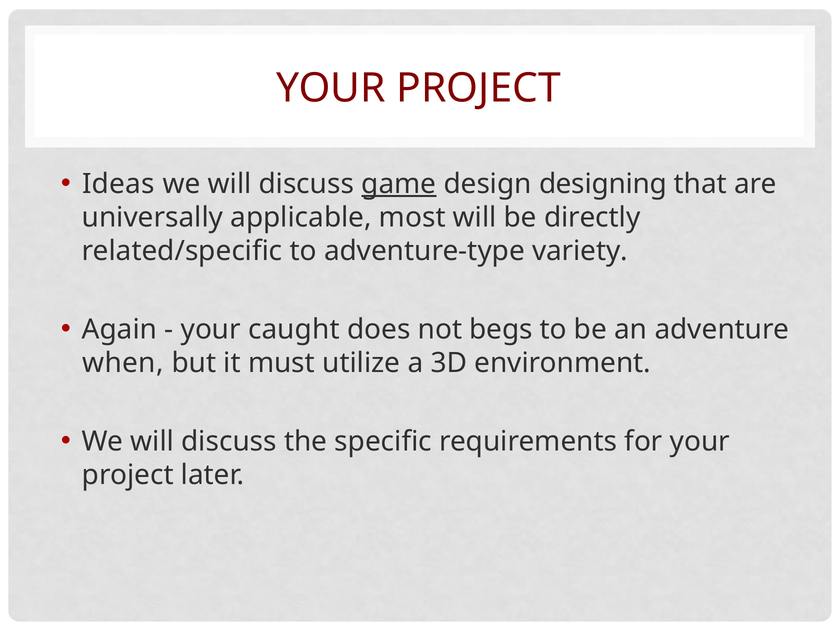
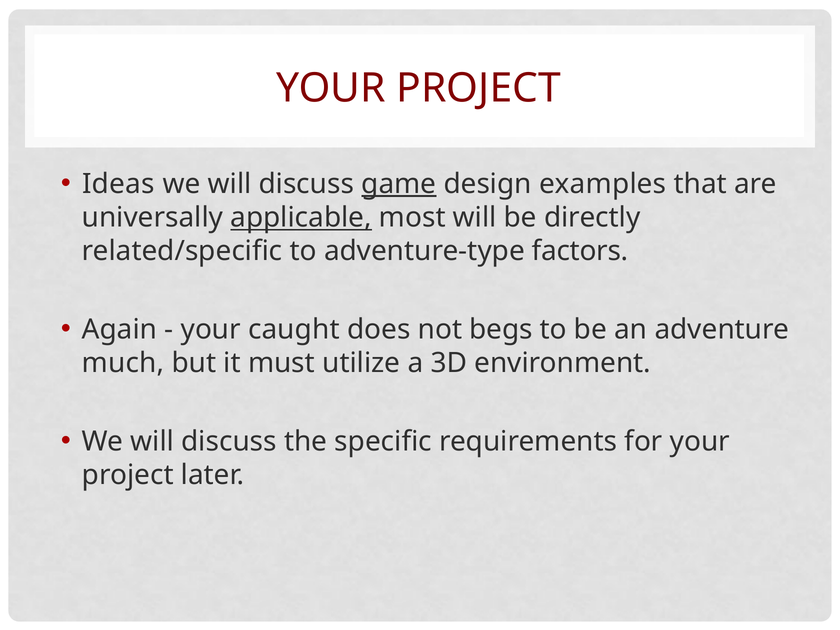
designing: designing -> examples (603, 184)
applicable underline: none -> present (301, 218)
variety: variety -> factors (580, 251)
when: when -> much (123, 363)
